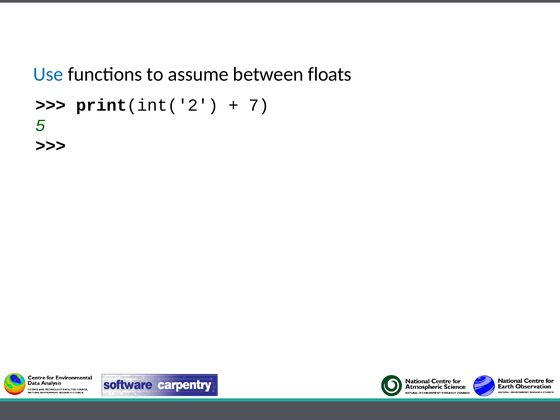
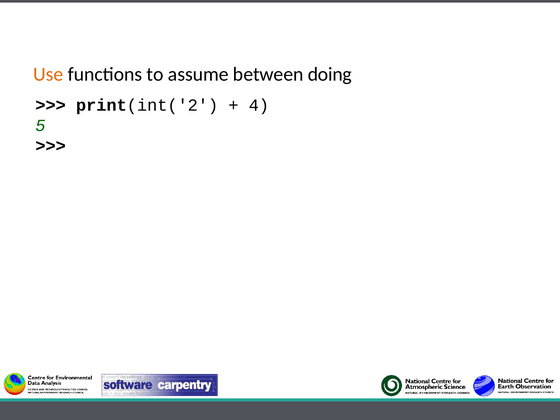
Use colour: blue -> orange (48, 74)
floats: floats -> doing (330, 74)
7: 7 -> 4 (259, 105)
